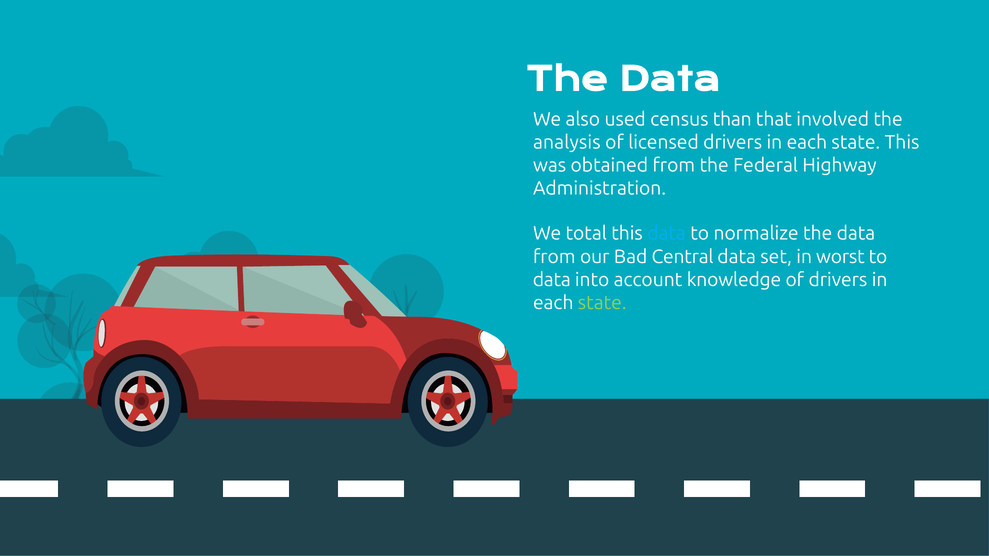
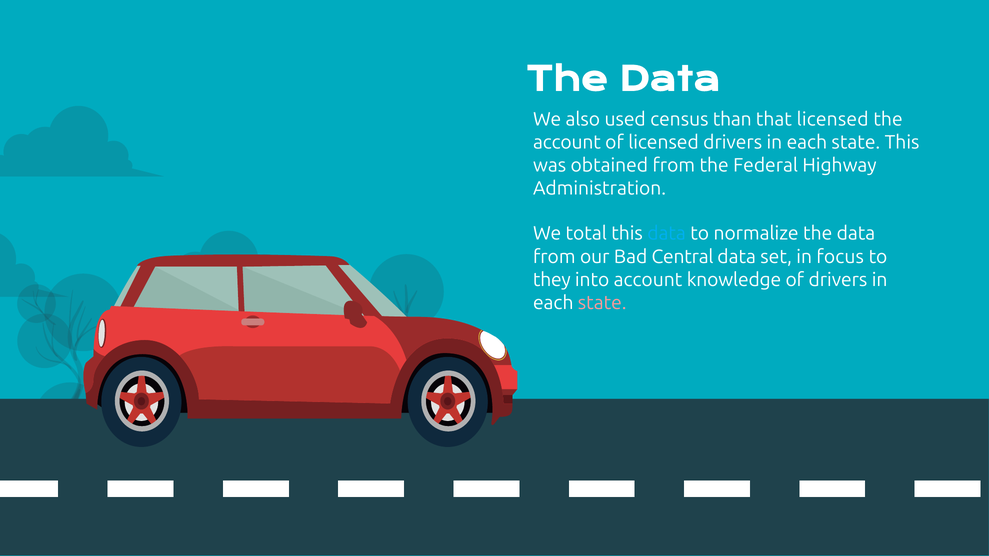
that involved: involved -> licensed (833, 119)
analysis: analysis -> account (567, 143)
worst: worst -> focus (840, 257)
data: data -> they (552, 280)
state colour: light green -> pink (602, 303)
